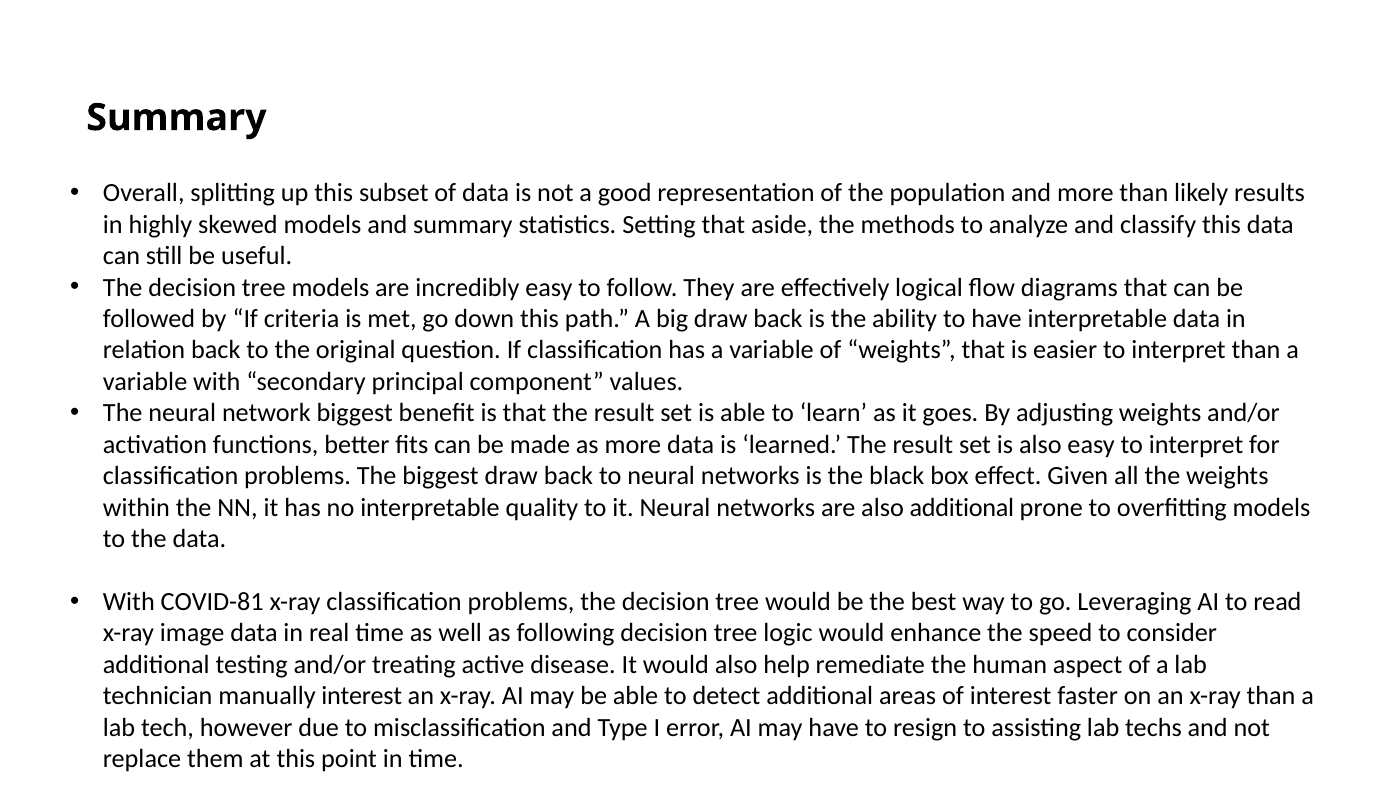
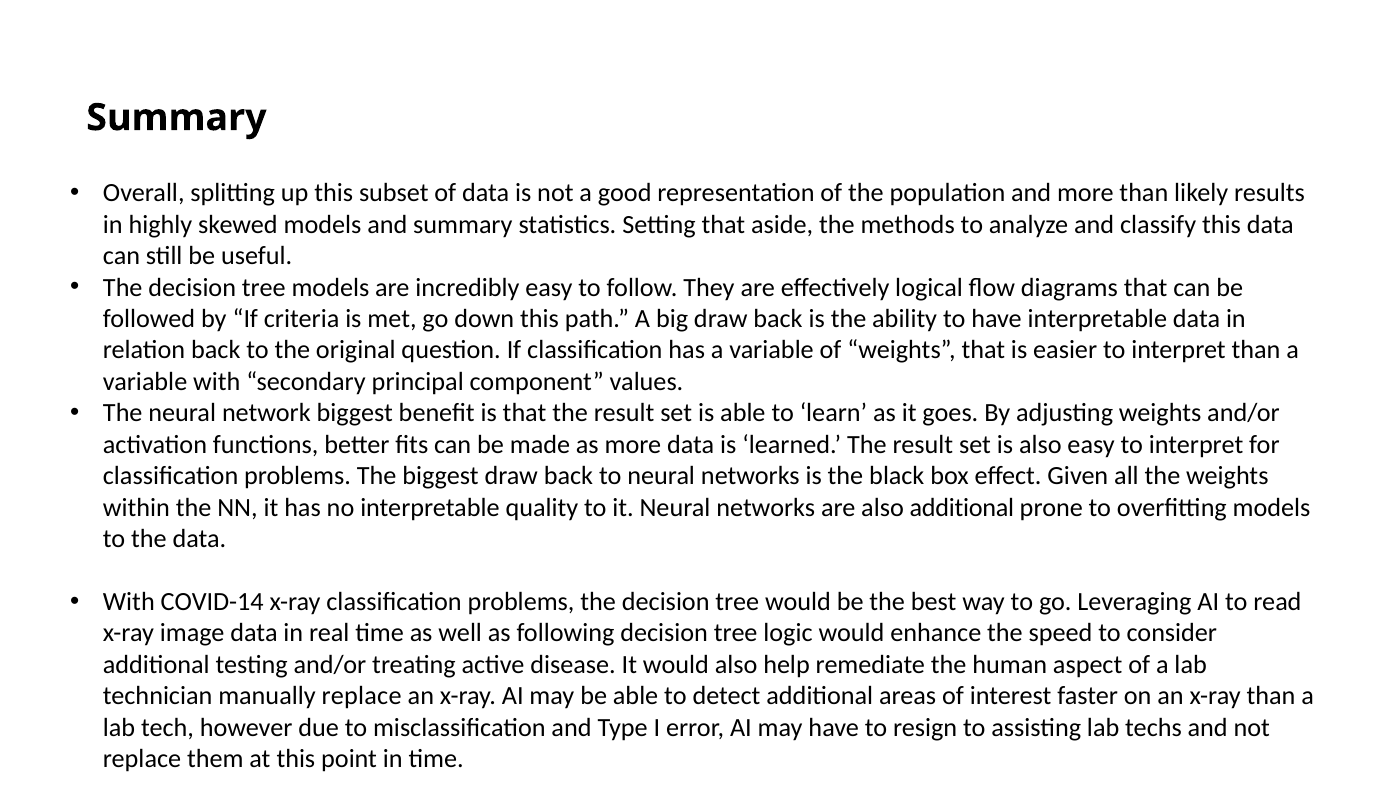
COVID-81: COVID-81 -> COVID-14 (212, 602)
manually interest: interest -> replace (362, 696)
